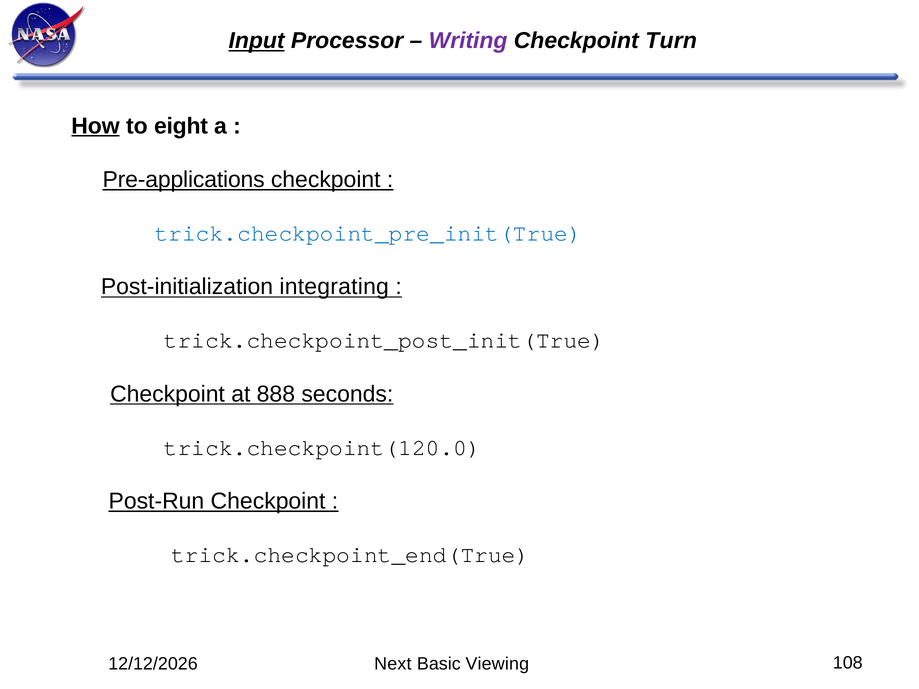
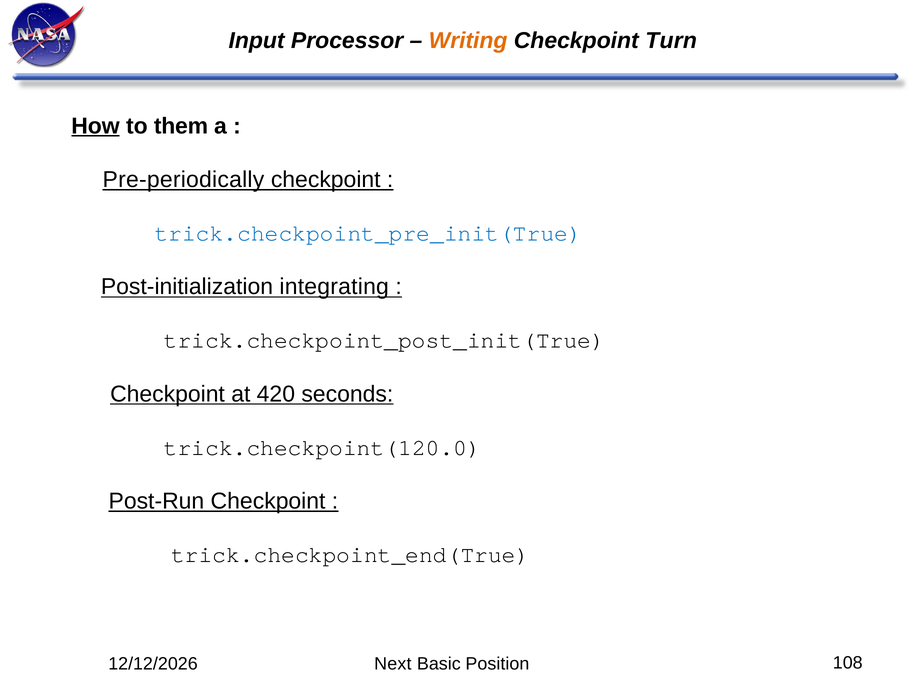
Input underline: present -> none (257, 41)
Writing colour: purple -> orange (468, 41)
eight: eight -> them (181, 126)
Pre-applications: Pre-applications -> Pre-periodically (183, 180)
888: 888 -> 420 (276, 394)
Viewing: Viewing -> Position (497, 664)
